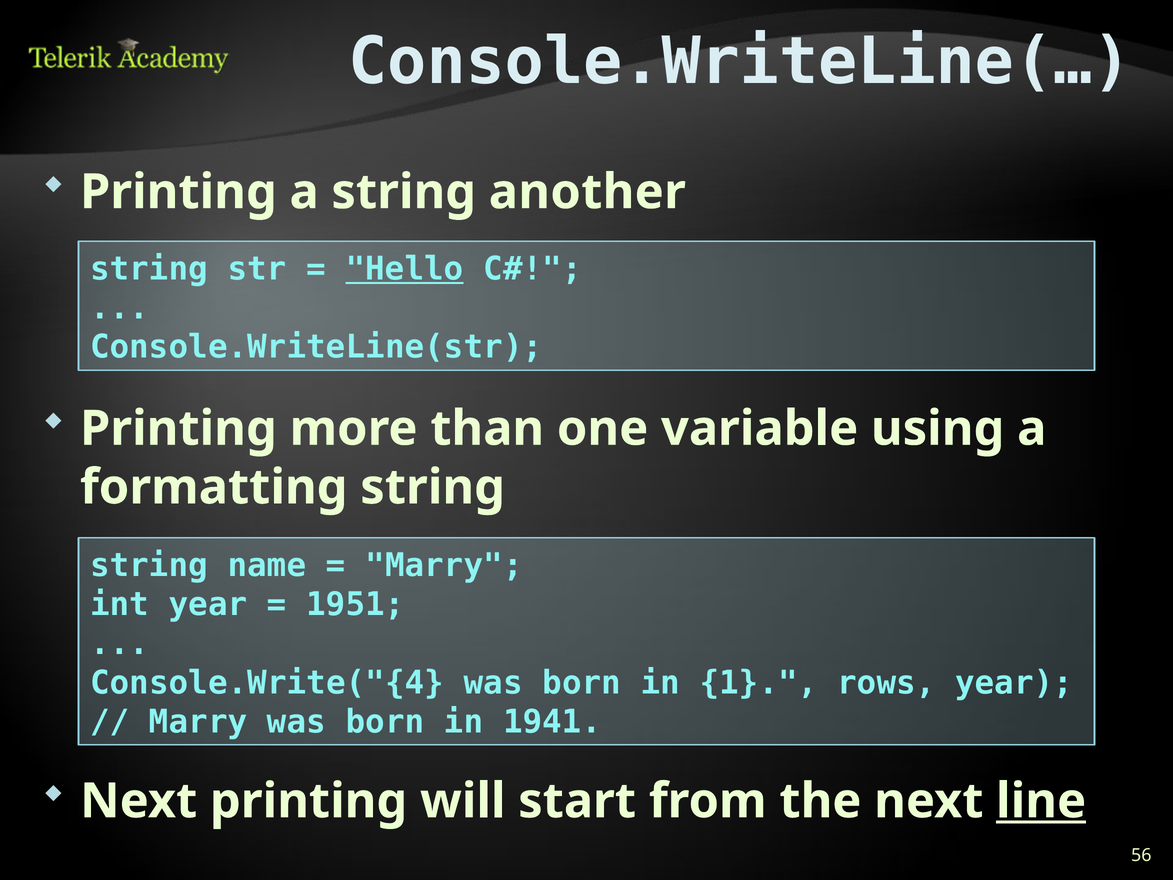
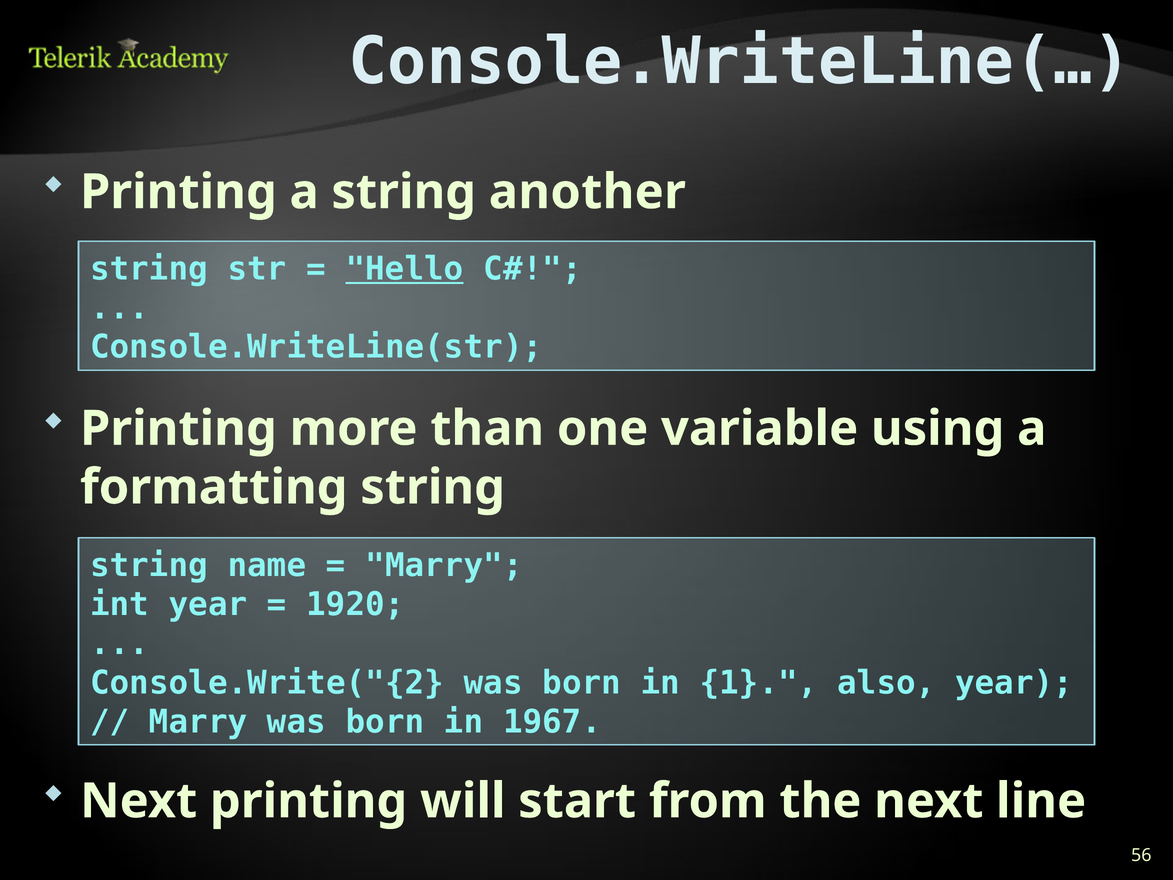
1951: 1951 -> 1920 (355, 604)
Console.Write("{4: Console.Write("{4 -> Console.Write("{2 (267, 683)
rows: rows -> also (886, 683)
1941: 1941 -> 1967 (552, 722)
line underline: present -> none (1041, 801)
